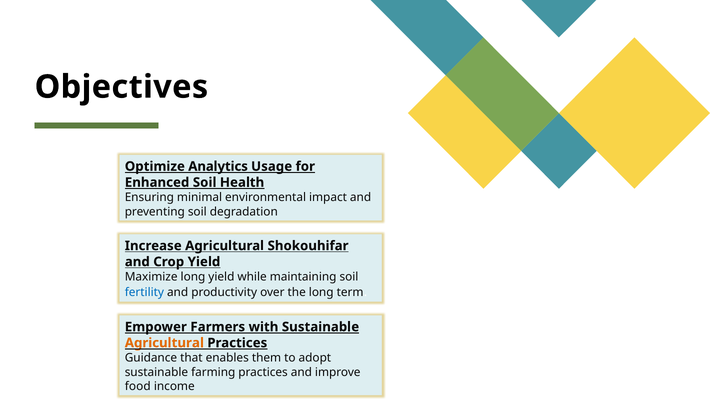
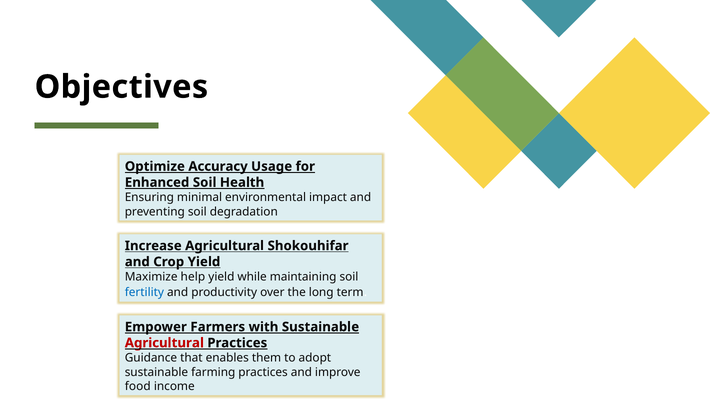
Analytics: Analytics -> Accuracy (218, 166)
Maximize long: long -> help (193, 276)
Agricultural colour: orange -> red (164, 342)
